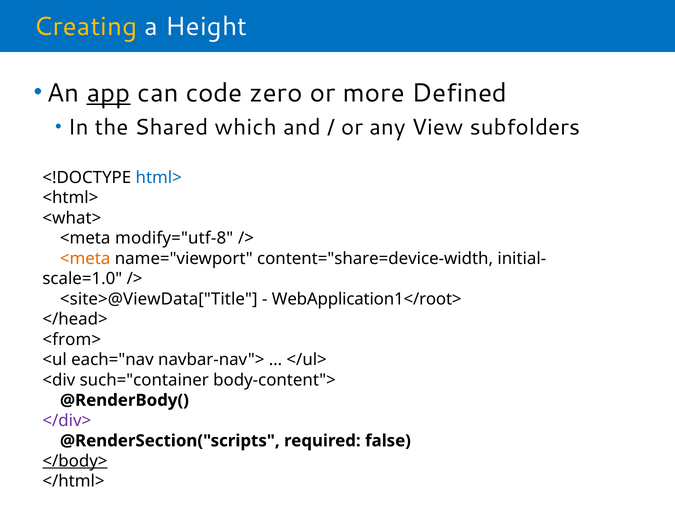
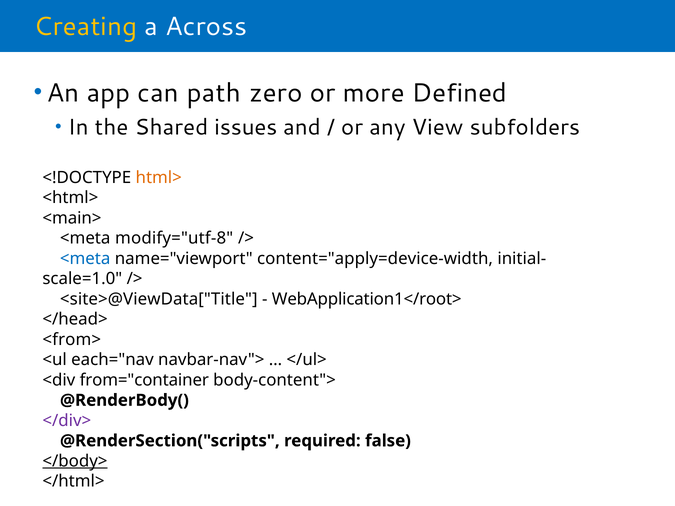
Height: Height -> Across (206, 27)
app underline: present -> none (108, 93)
code: code -> path (214, 93)
which: which -> issues (246, 128)
html> colour: blue -> orange (159, 178)
<what>: <what> -> <main> (72, 218)
<meta colour: orange -> blue (85, 259)
content="share=device-width: content="share=device-width -> content="apply=device-width (375, 259)
such="container: such="container -> from="container (144, 380)
